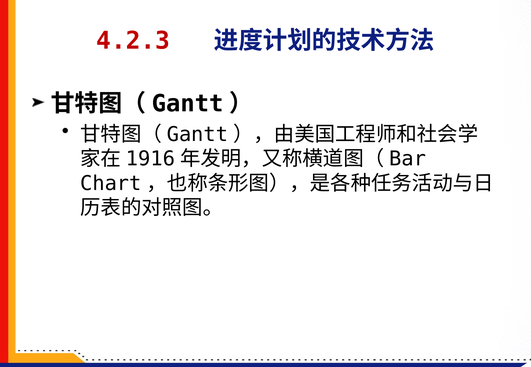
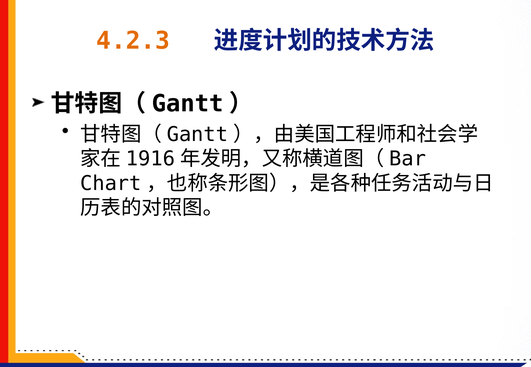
4.2.3 colour: red -> orange (133, 41)
